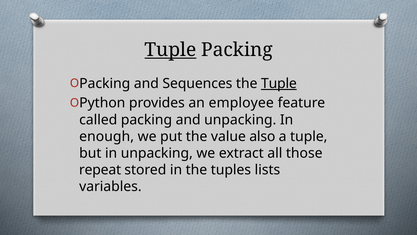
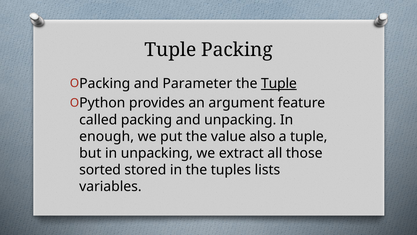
Tuple underline: present -> none (170, 50)
Sequences: Sequences -> Parameter (197, 83)
employee: employee -> argument (241, 103)
repeat: repeat -> sorted (100, 170)
